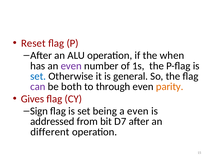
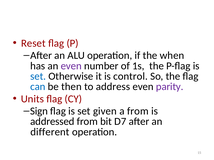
general: general -> control (131, 76)
can colour: purple -> blue (38, 87)
both: both -> then (71, 87)
through: through -> address (113, 87)
parity colour: orange -> purple (170, 87)
Gives: Gives -> Units (32, 99)
being: being -> given (105, 111)
a even: even -> from (138, 111)
